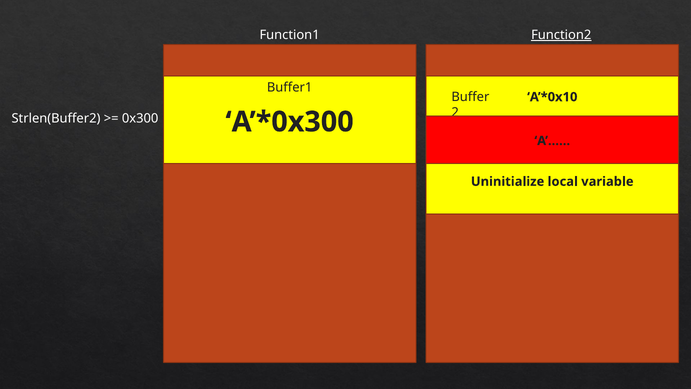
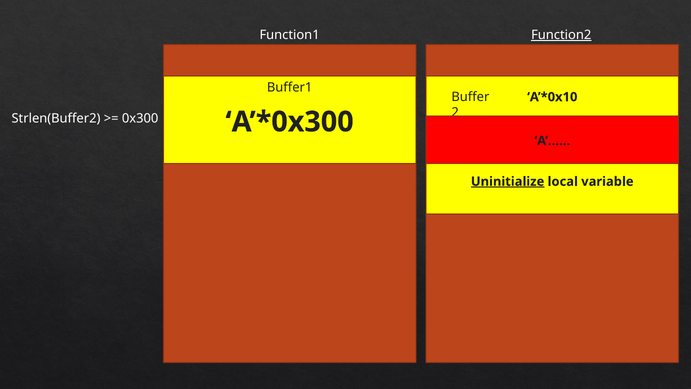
Uninitialize underline: none -> present (508, 181)
